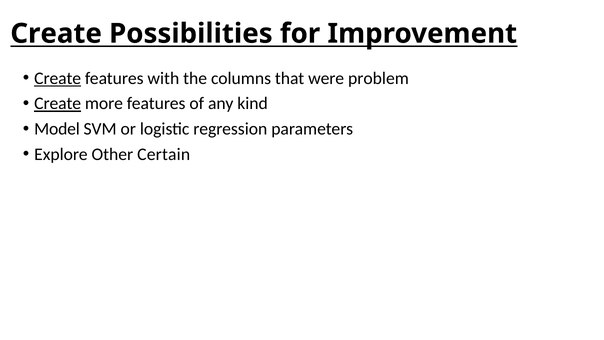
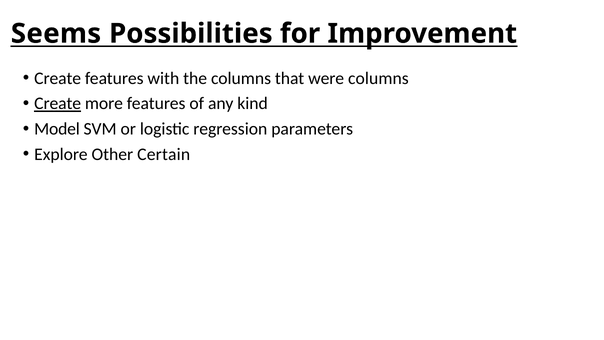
Create: Create -> Seems (56, 34)
Create underline: present -> none (58, 78)
were problem: problem -> columns (378, 78)
